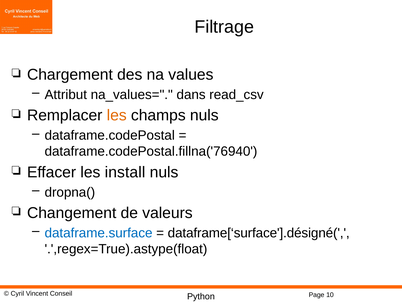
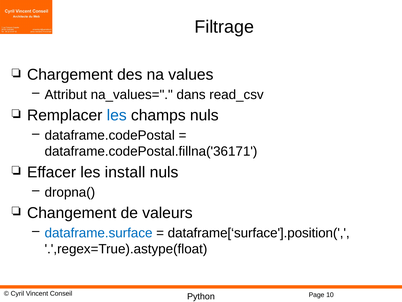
les colour: orange -> blue (117, 115)
dataframe.codePostal.fillna('76940: dataframe.codePostal.fillna('76940 -> dataframe.codePostal.fillna('36171 (151, 151)
dataframe[‘surface'].désigné(: dataframe[‘surface'].désigné( -> dataframe[‘surface'].position( (259, 233)
